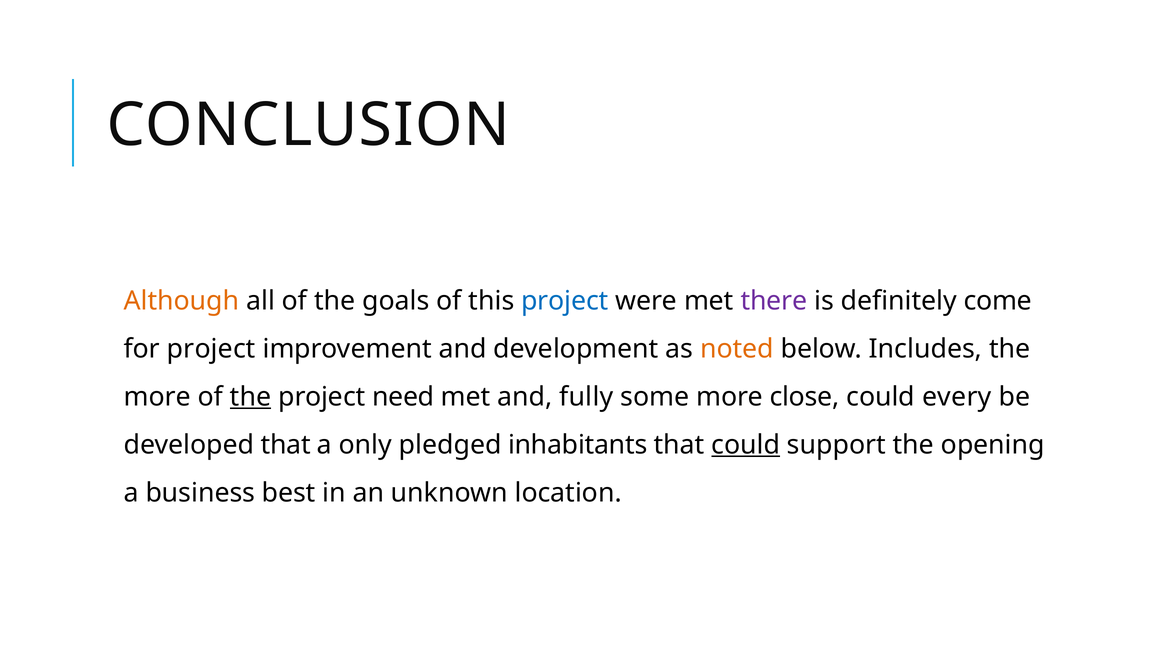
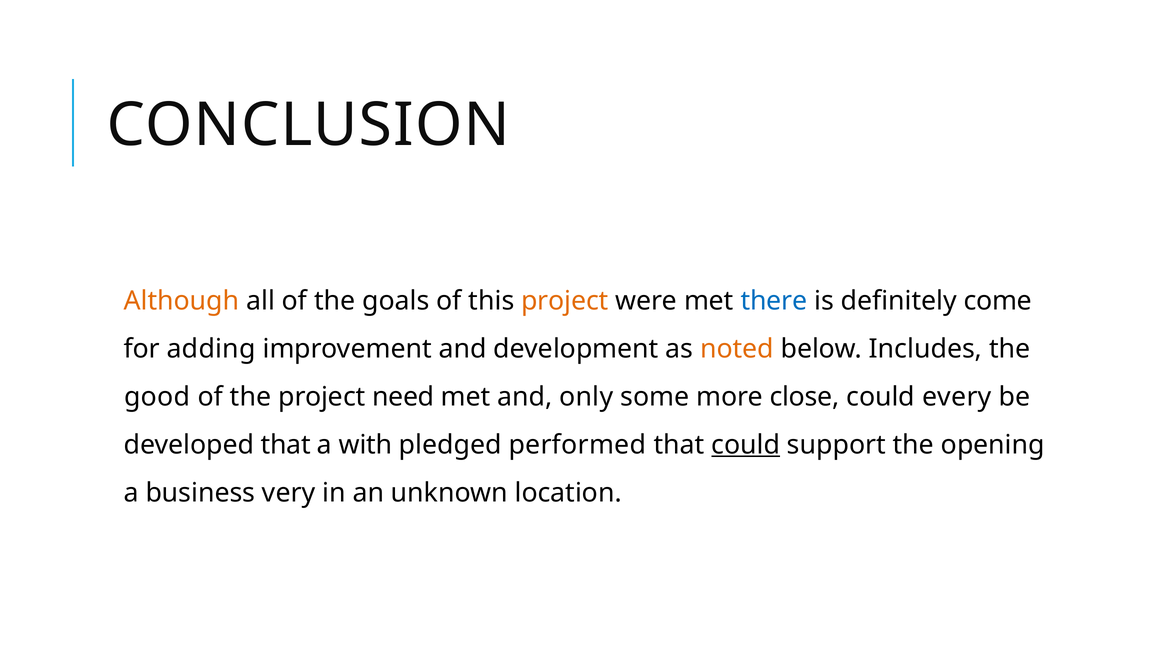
project colour: blue -> orange (565, 301)
there colour: purple -> blue (774, 301)
for project: project -> adding (211, 349)
more: more -> good (157, 397)
the underline: present -> none (251, 397)
fully: fully -> only (586, 397)
only: only -> with (366, 445)
inhabitants: inhabitants -> performed (577, 445)
best: best -> very (289, 493)
